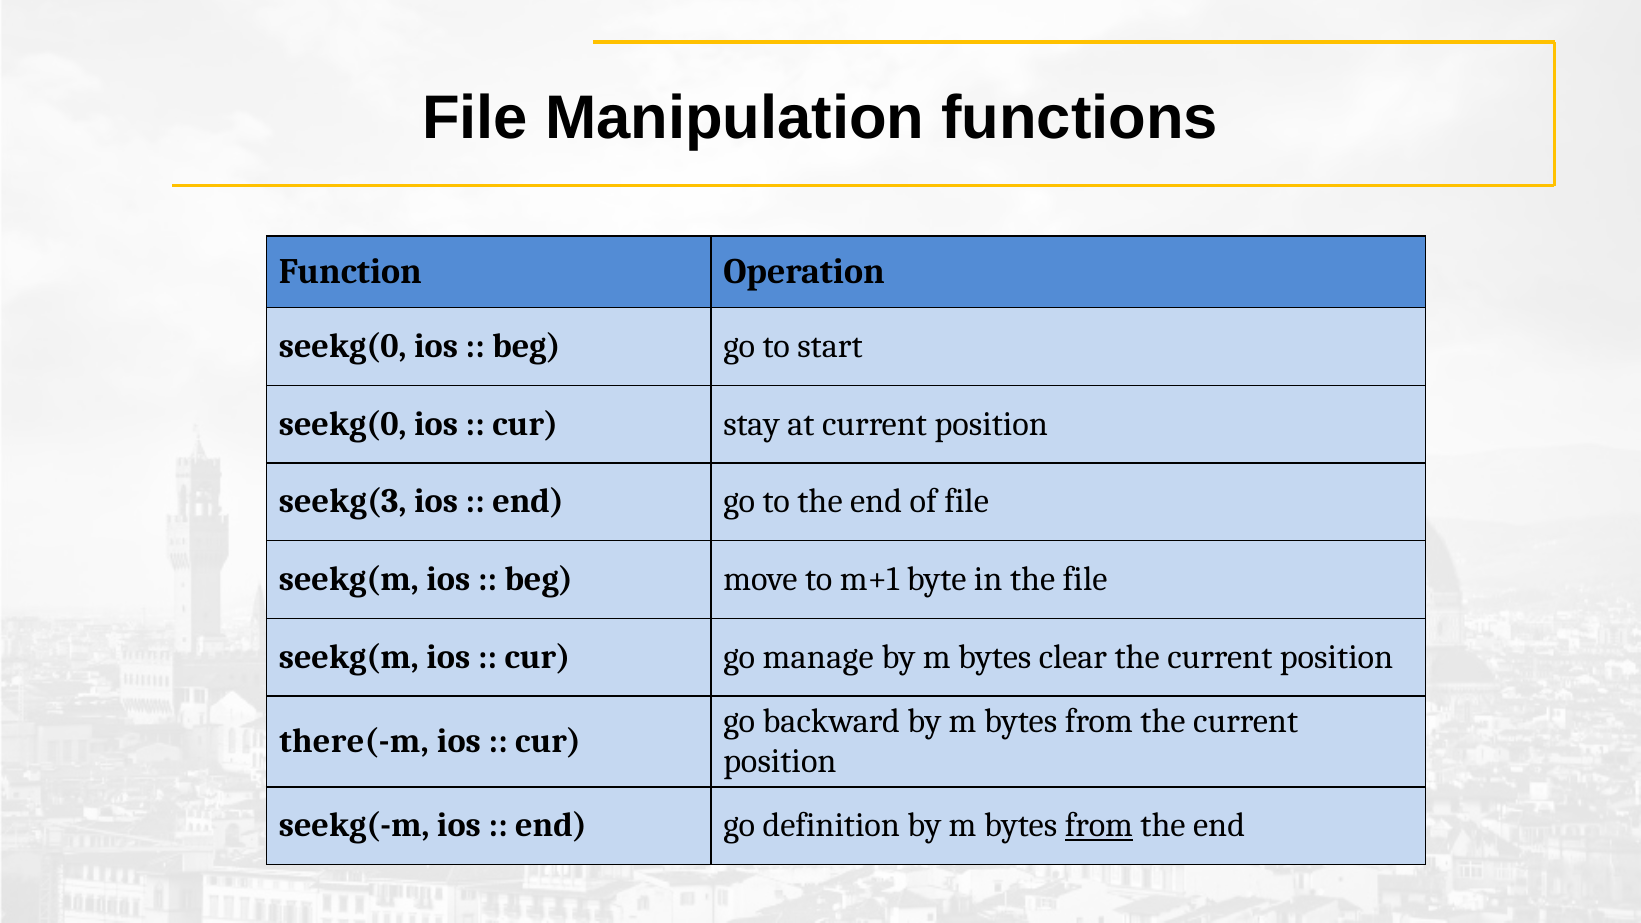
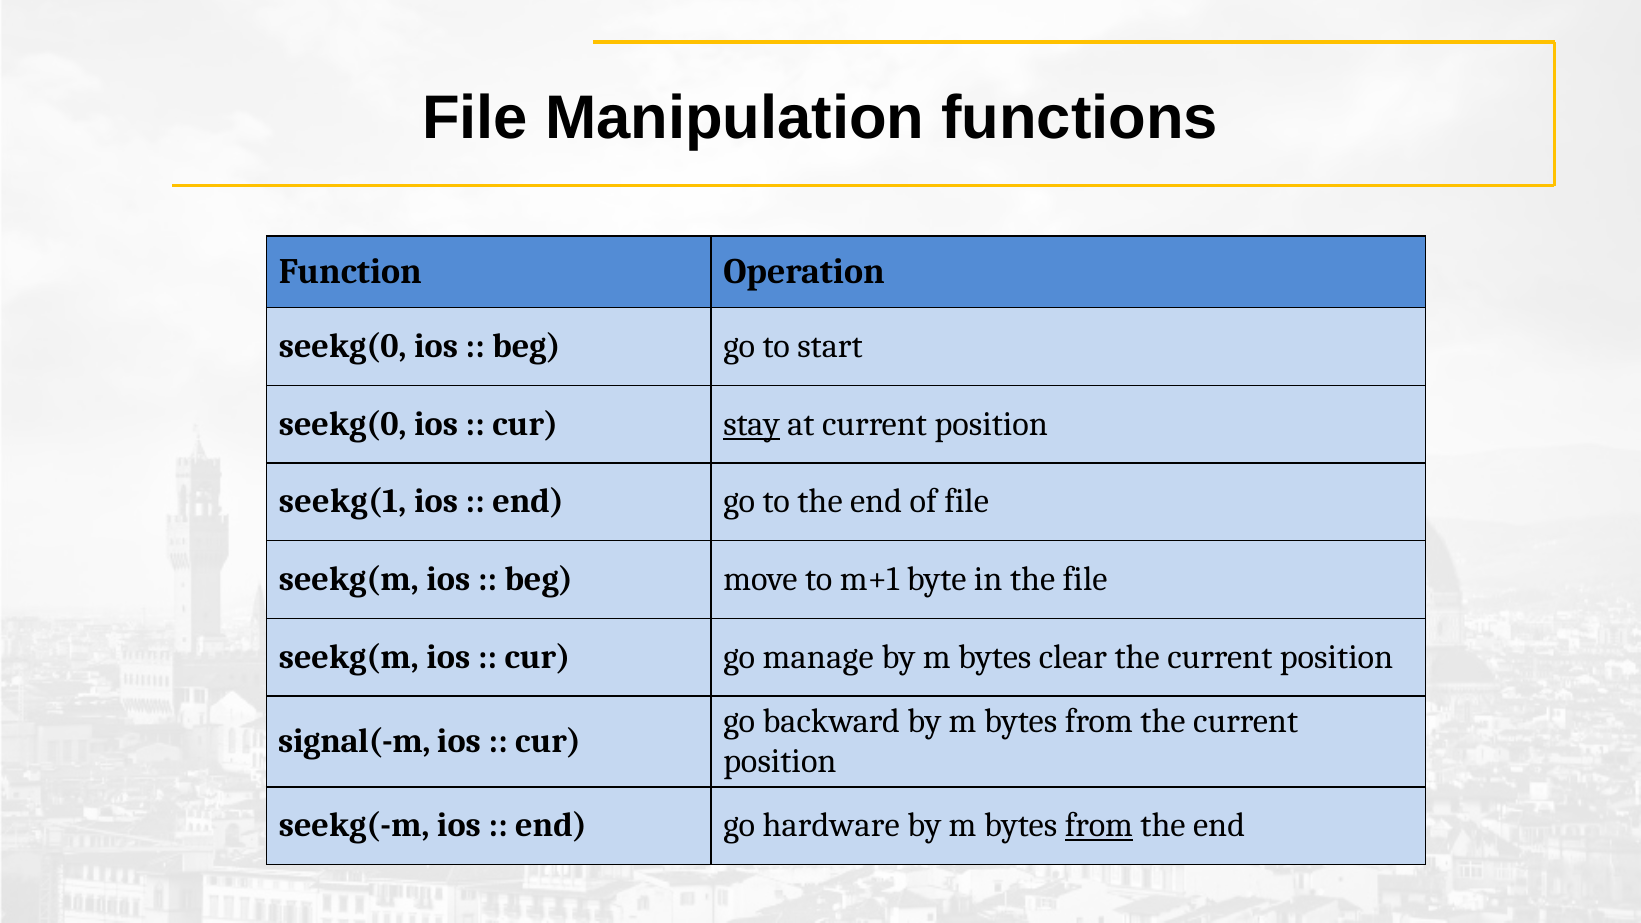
stay underline: none -> present (752, 424)
seekg(3: seekg(3 -> seekg(1 (343, 502)
there(-m: there(-m -> signal(-m (354, 742)
definition: definition -> hardware (831, 826)
